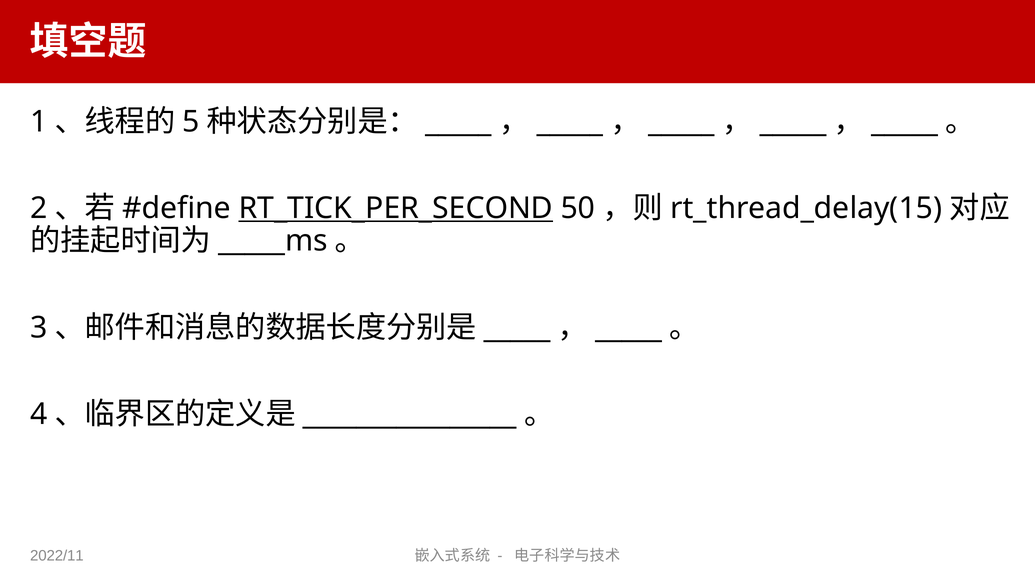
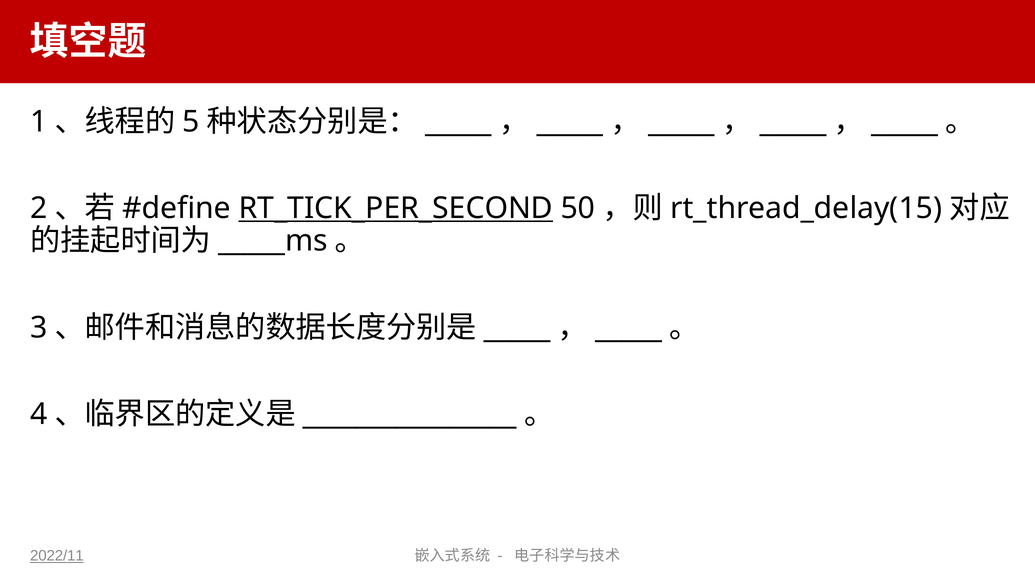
2022/11 underline: none -> present (57, 556)
